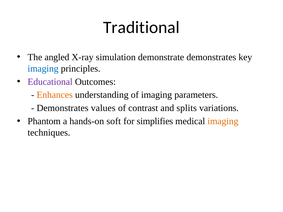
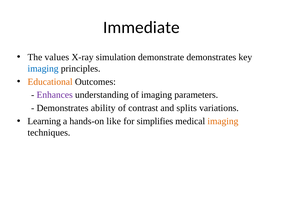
Traditional: Traditional -> Immediate (141, 27)
angled: angled -> values (57, 57)
Educational colour: purple -> orange (50, 82)
Enhances colour: orange -> purple (55, 95)
values: values -> ability (103, 108)
Phantom: Phantom -> Learning (44, 121)
soft: soft -> like (114, 121)
